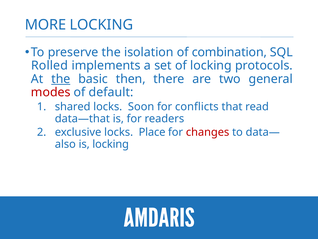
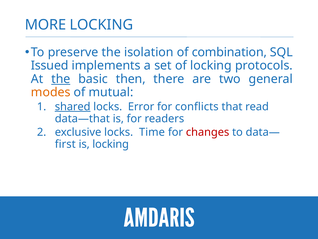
Rolled: Rolled -> Issued (50, 65)
modes colour: red -> orange (51, 92)
default: default -> mutual (111, 92)
shared underline: none -> present (73, 106)
Soon: Soon -> Error (141, 106)
Place: Place -> Time (152, 132)
also: also -> first (65, 144)
